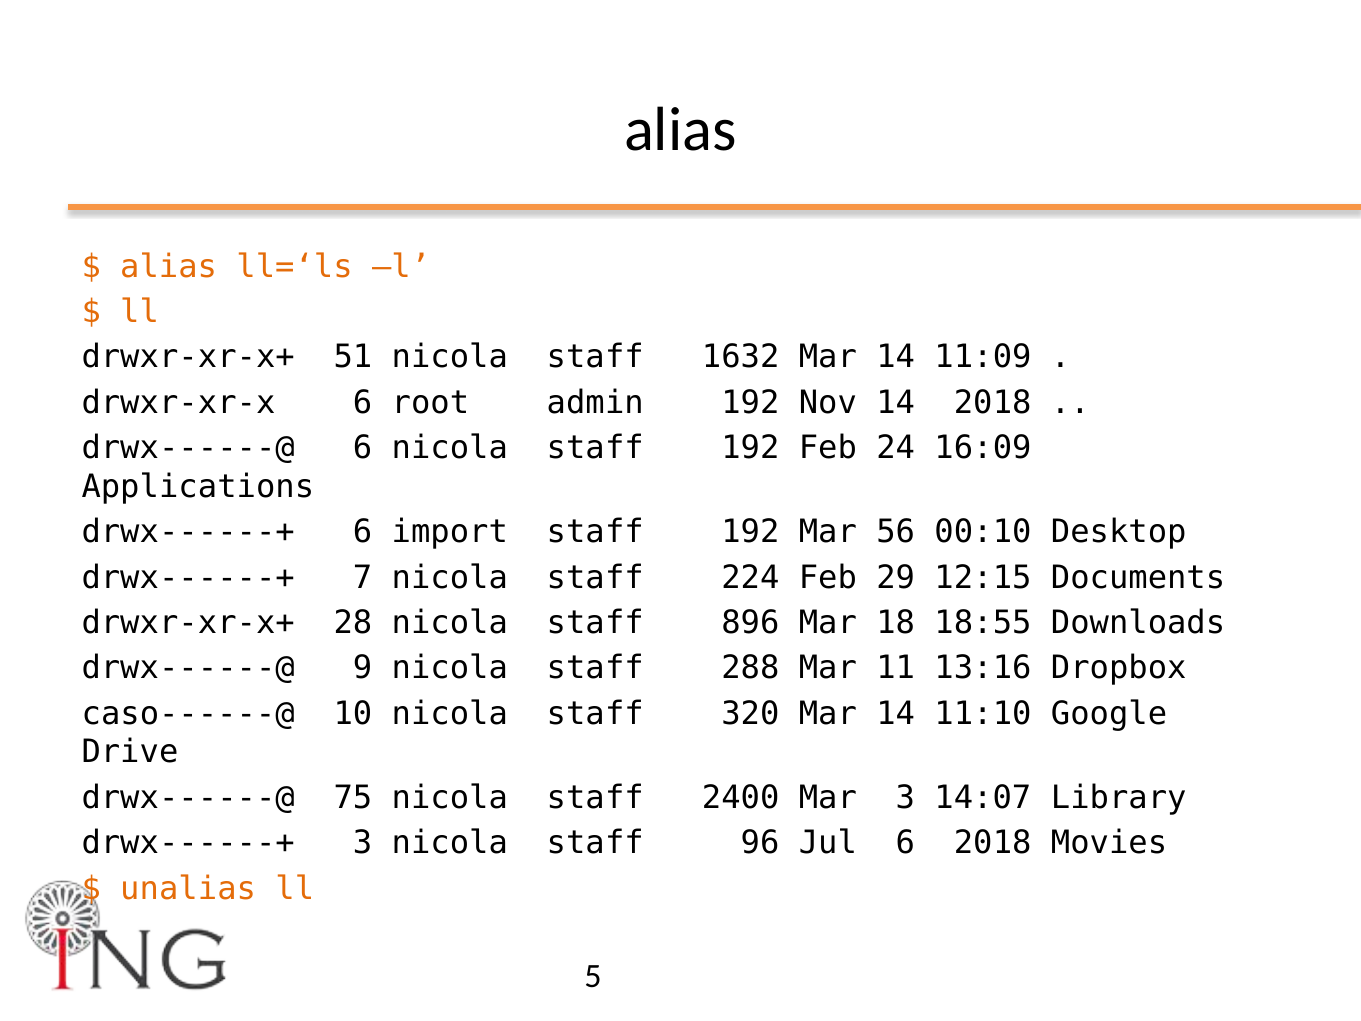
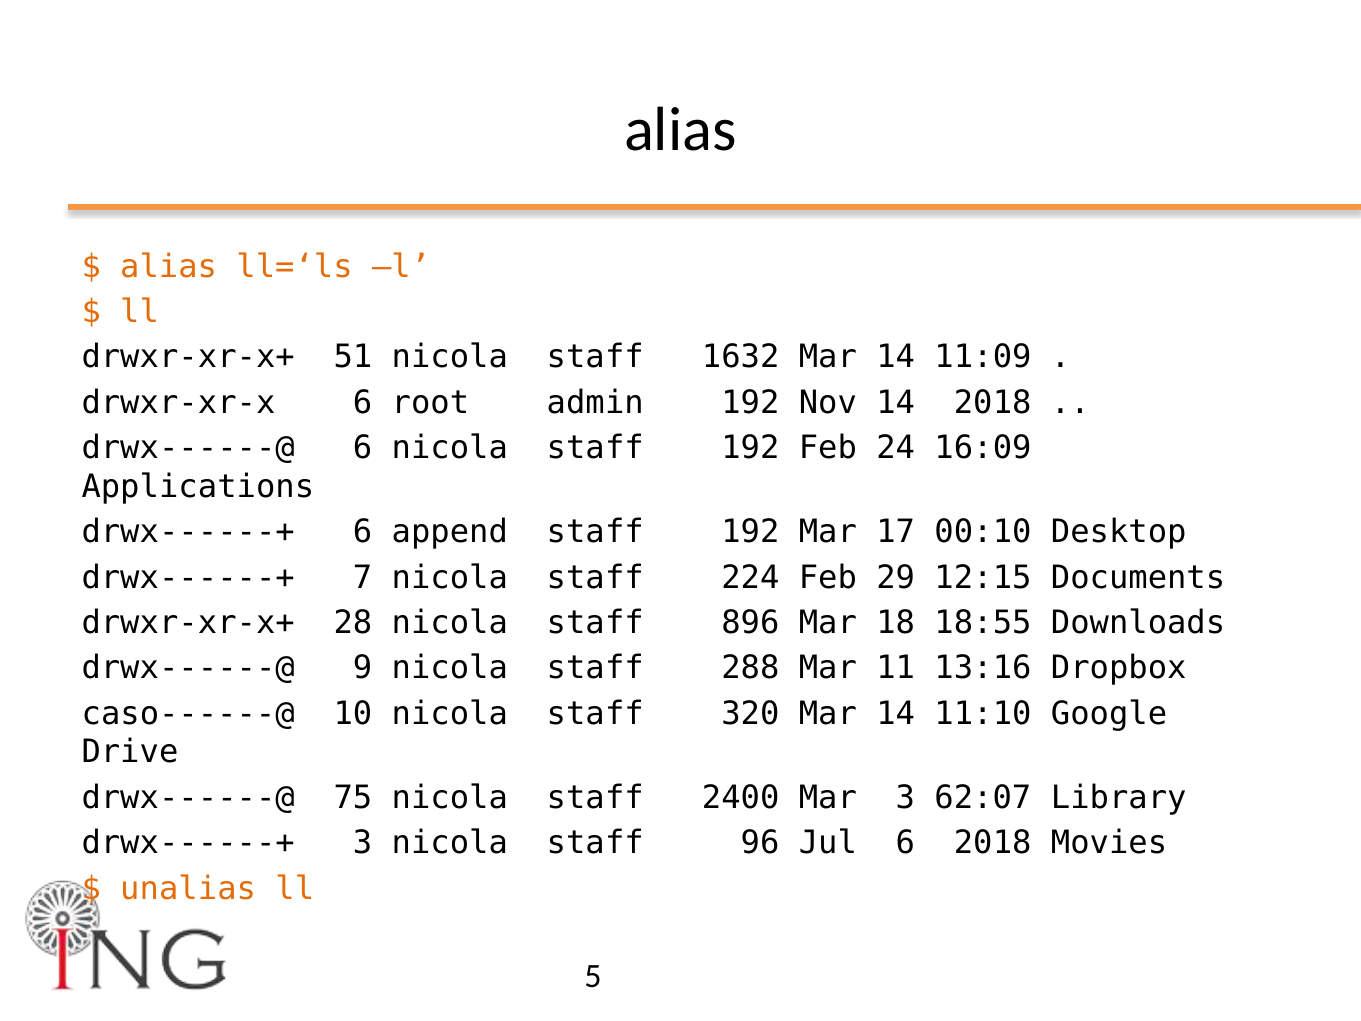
import: import -> append (450, 532)
56: 56 -> 17 (896, 532)
14:07: 14:07 -> 62:07 (983, 798)
